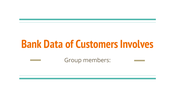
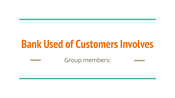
Data: Data -> Used (53, 44)
